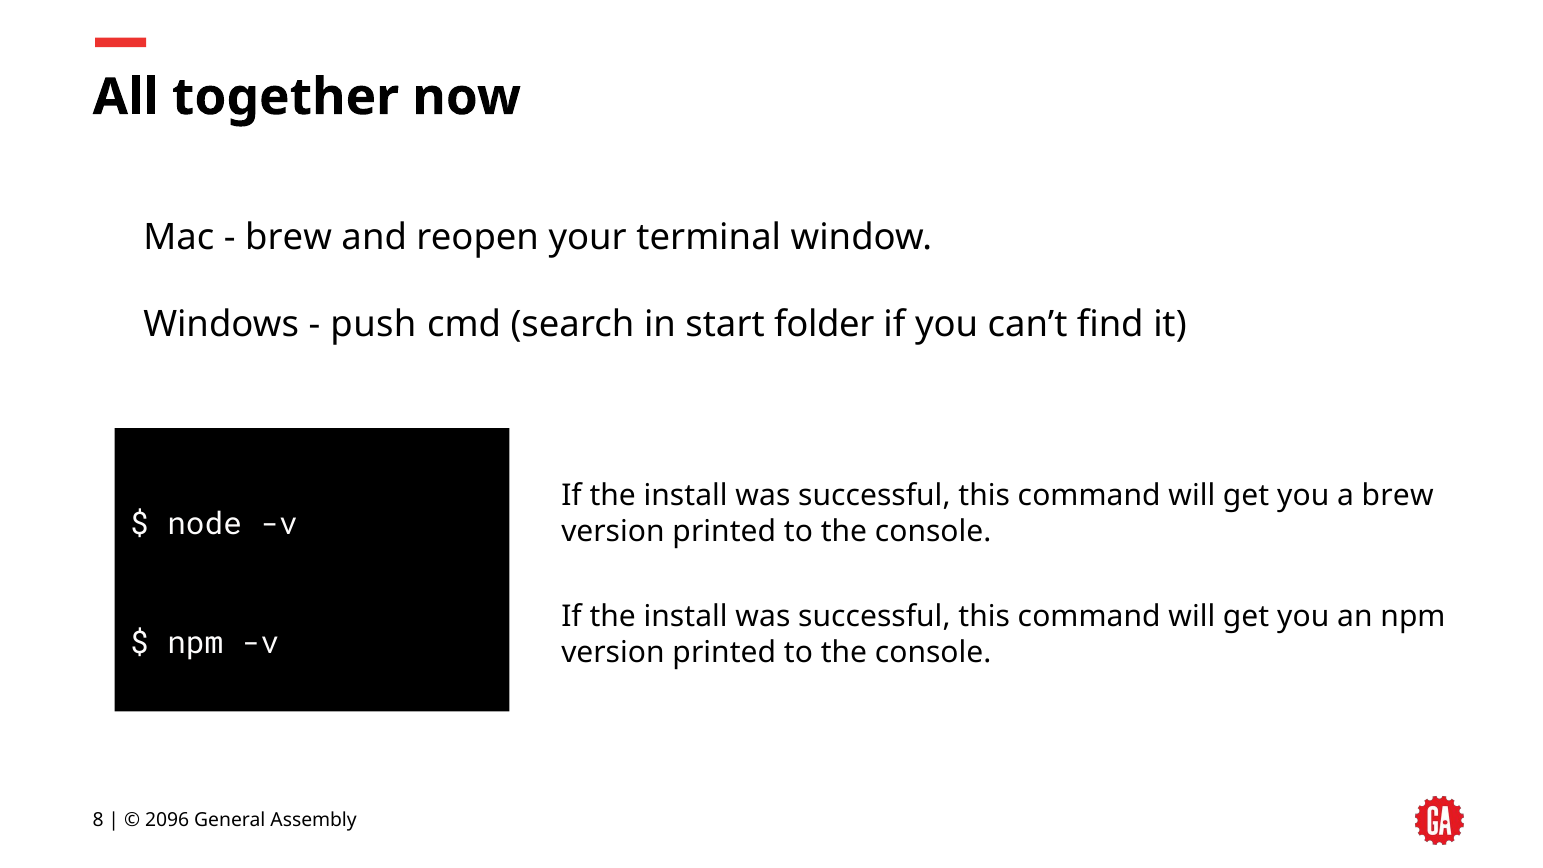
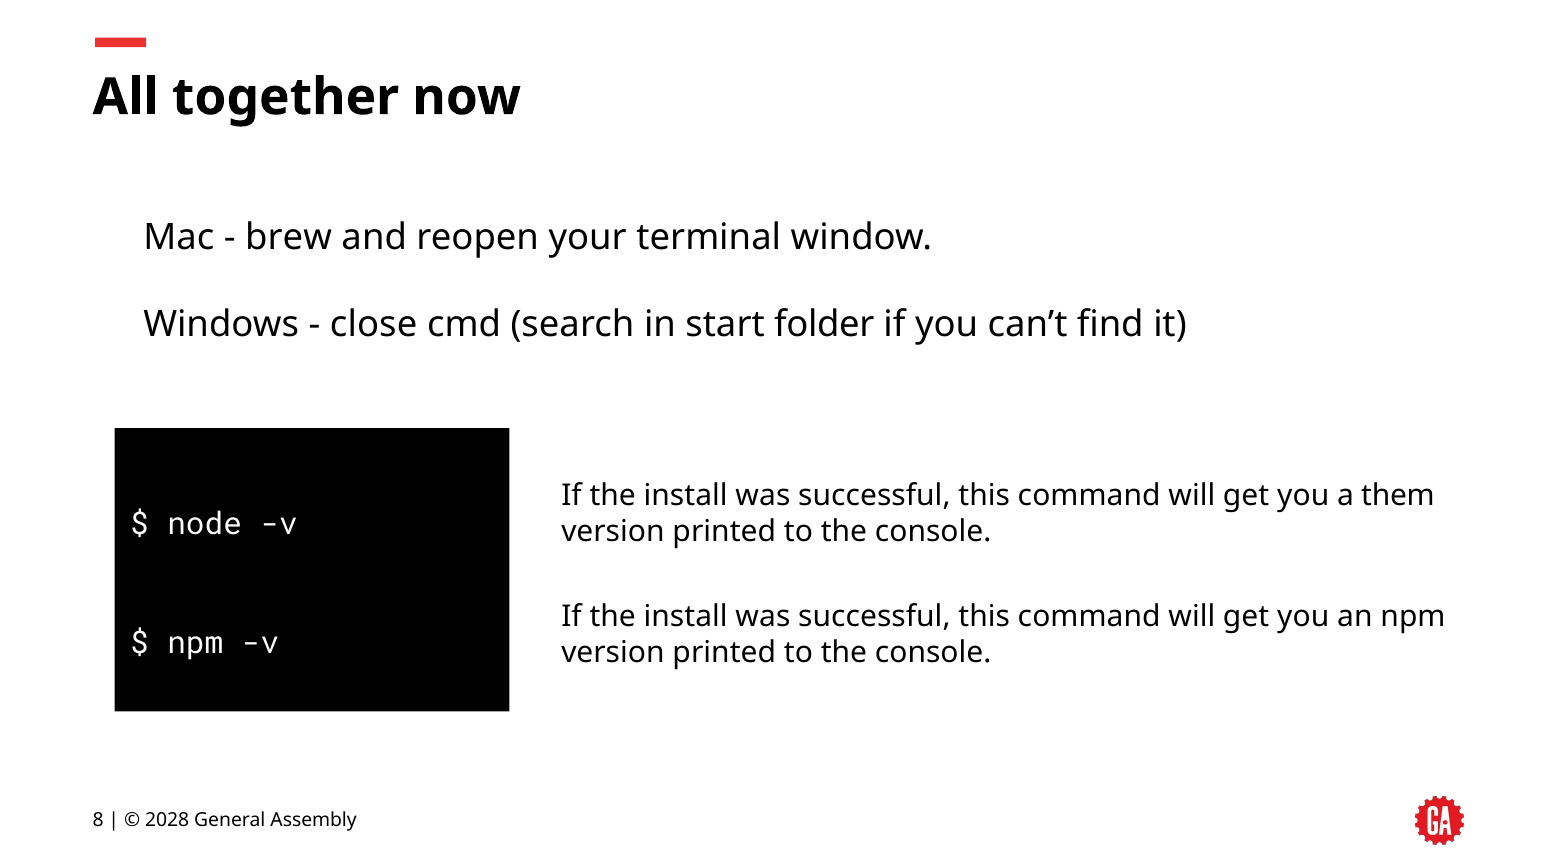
push: push -> close (374, 325)
a brew: brew -> them (1398, 496)
2096: 2096 -> 2028 (167, 820)
